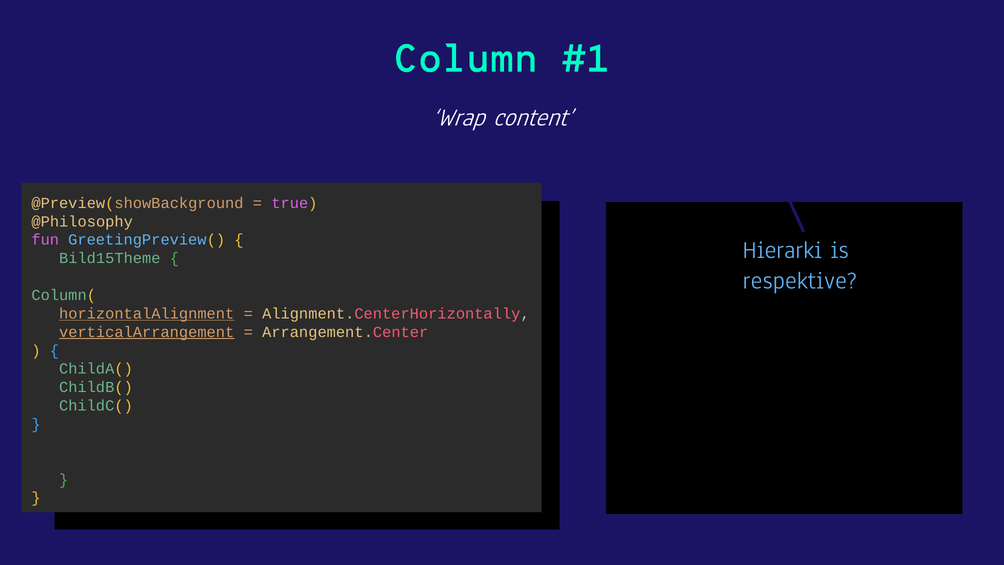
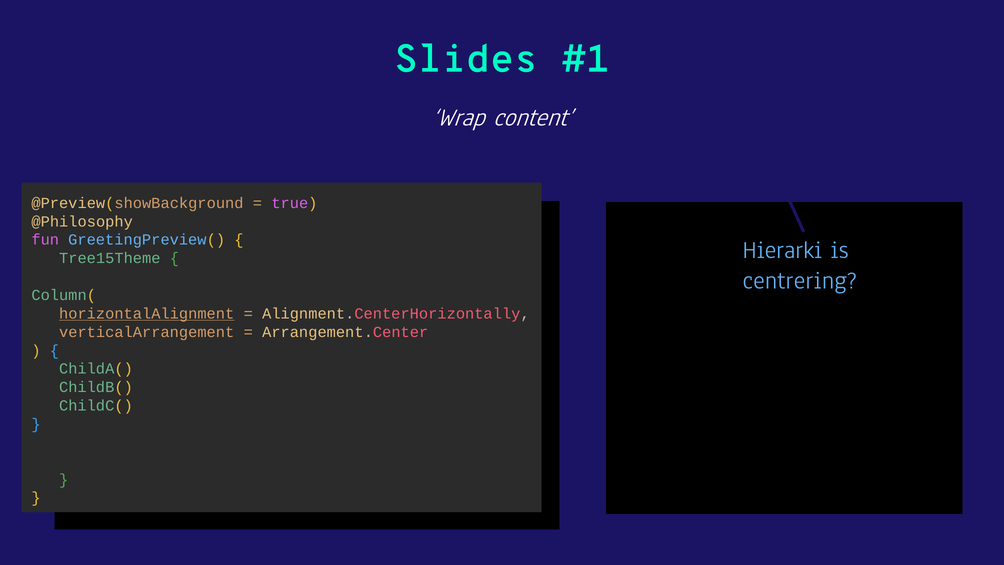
Column: Column -> Slides (466, 59)
Bild15Theme: Bild15Theme -> Tree15Theme (110, 258)
respektive: respektive -> centrering (800, 280)
verticalArrangement underline: present -> none (147, 332)
